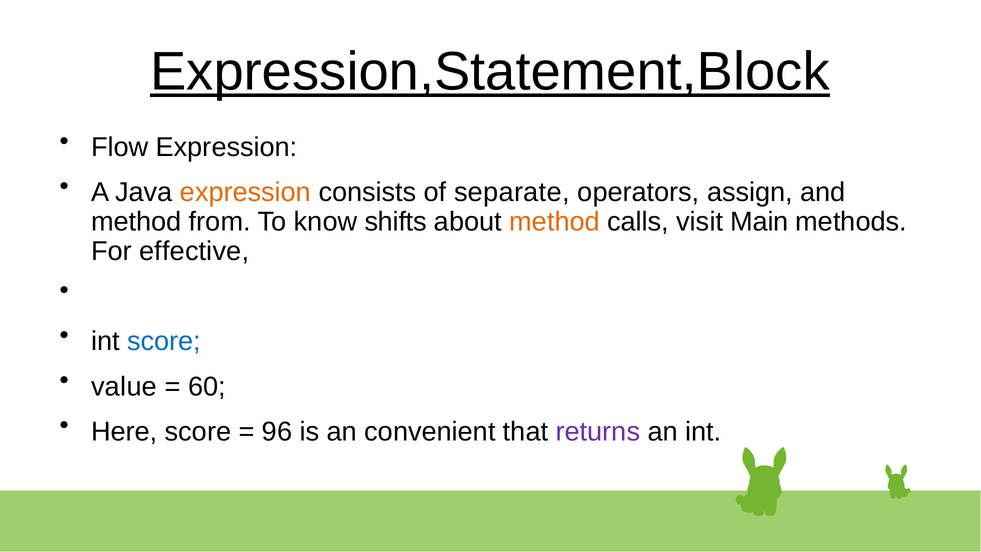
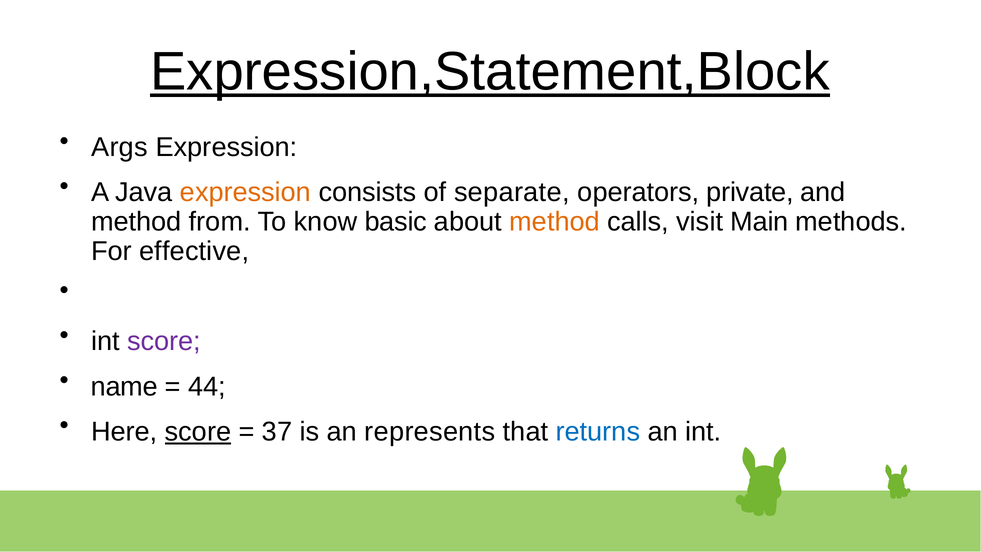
Flow: Flow -> Args (120, 147)
assign: assign -> private (750, 192)
shifts: shifts -> basic (396, 222)
score colour: blue -> purple (164, 341)
value: value -> name (124, 387)
60: 60 -> 44 (207, 387)
score underline: none -> present (198, 432)
96: 96 -> 37 (277, 432)
convenient: convenient -> represents (430, 432)
returns colour: purple -> blue (598, 432)
